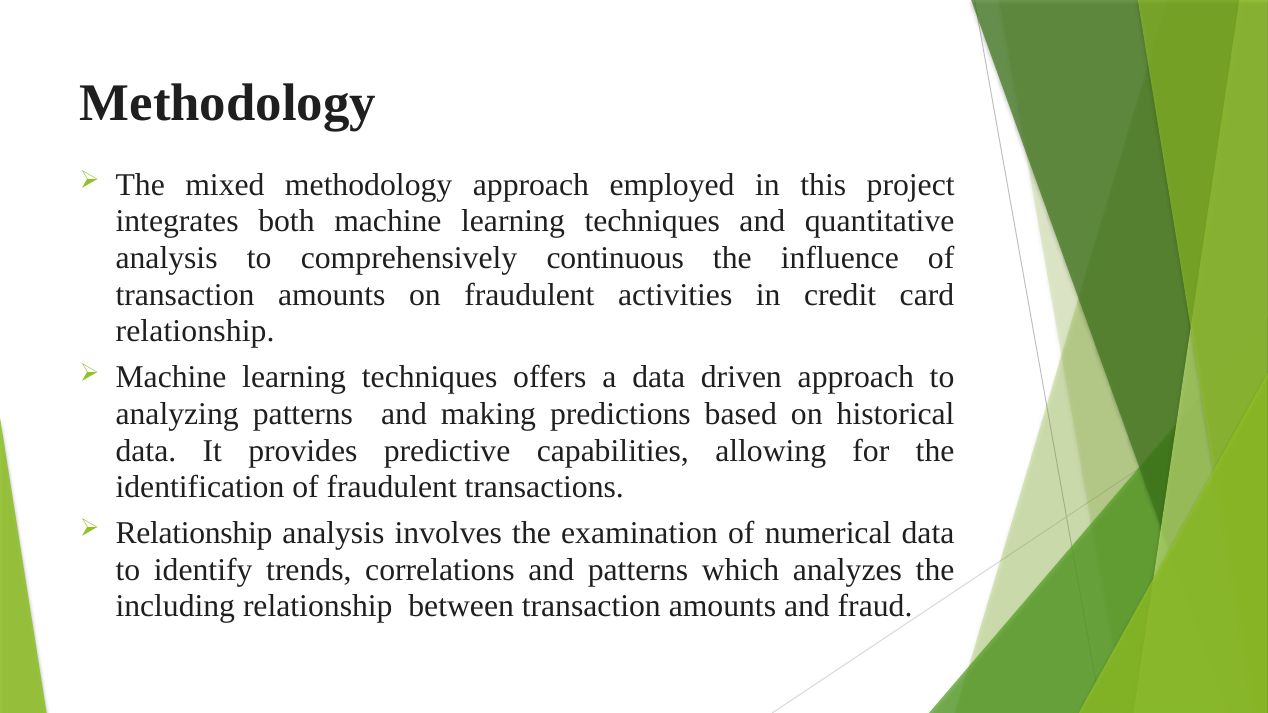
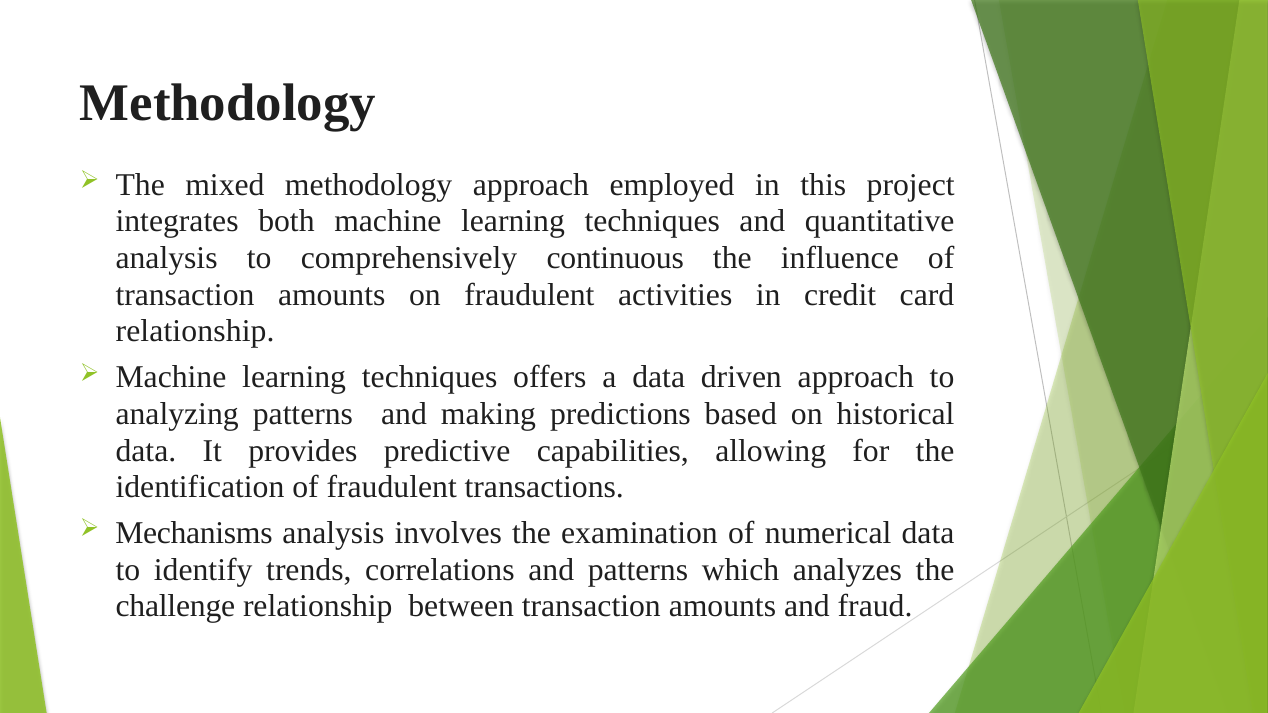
Relationship: Relationship -> Mechanisms (194, 533)
including: including -> challenge (175, 607)
